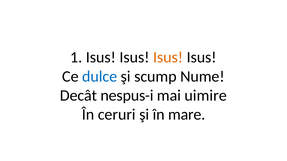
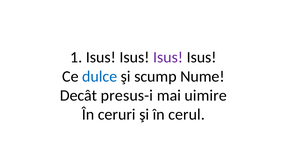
Isus colour: orange -> purple (168, 57)
nespus-i: nespus-i -> presus-i (127, 96)
mare: mare -> cerul (187, 115)
